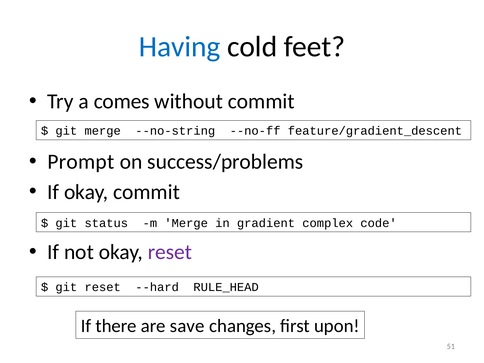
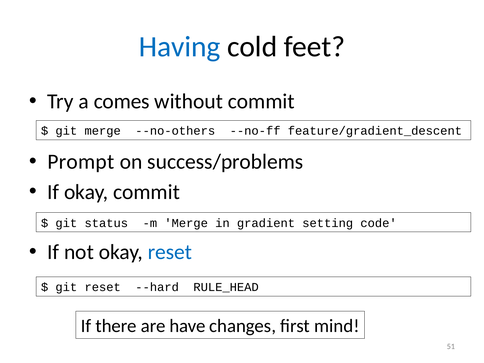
--no-string: --no-string -> --no-others (175, 131)
complex: complex -> setting (328, 223)
reset colour: purple -> blue (170, 252)
save: save -> have (187, 326)
upon: upon -> mind (337, 326)
